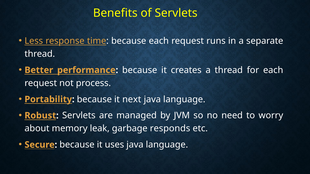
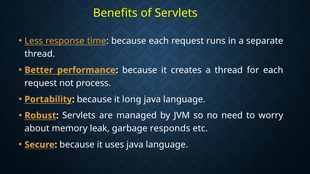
next: next -> long (132, 100)
